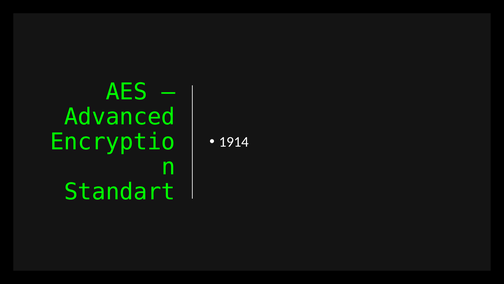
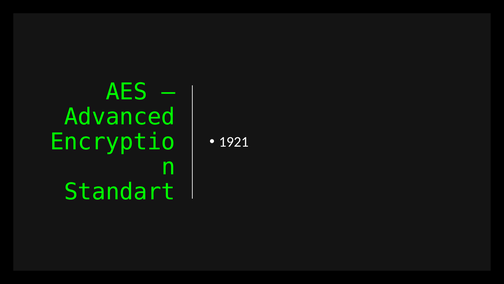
1914: 1914 -> 1921 (234, 142)
